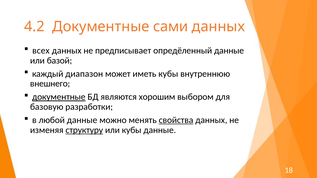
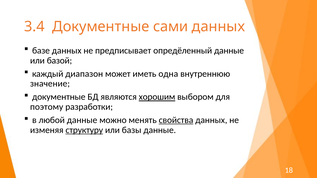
4.2: 4.2 -> 3.4 (34, 27)
всех: всех -> базе (41, 51)
иметь кубы: кубы -> одна (168, 74)
внешнего: внешнего -> значение (50, 84)
документные underline: present -> none (59, 97)
хорошим underline: none -> present (157, 97)
базовую: базовую -> поэтому (47, 107)
или кубы: кубы -> базы (132, 130)
